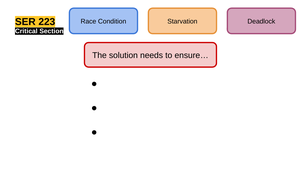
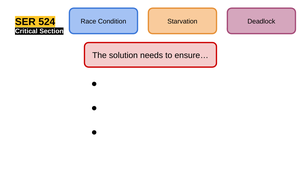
223: 223 -> 524 (47, 22)
